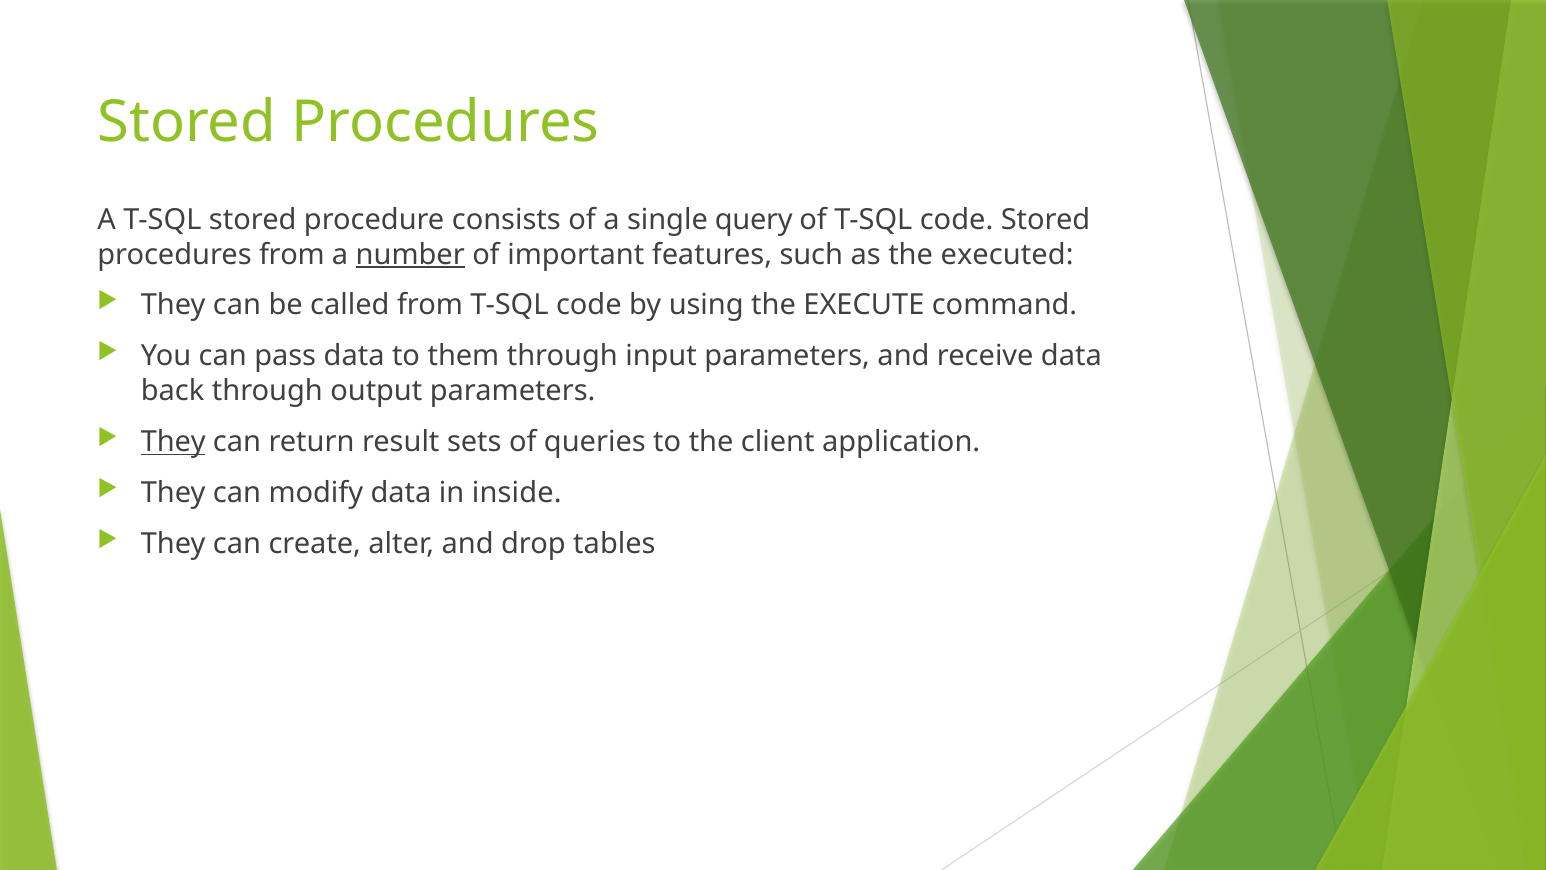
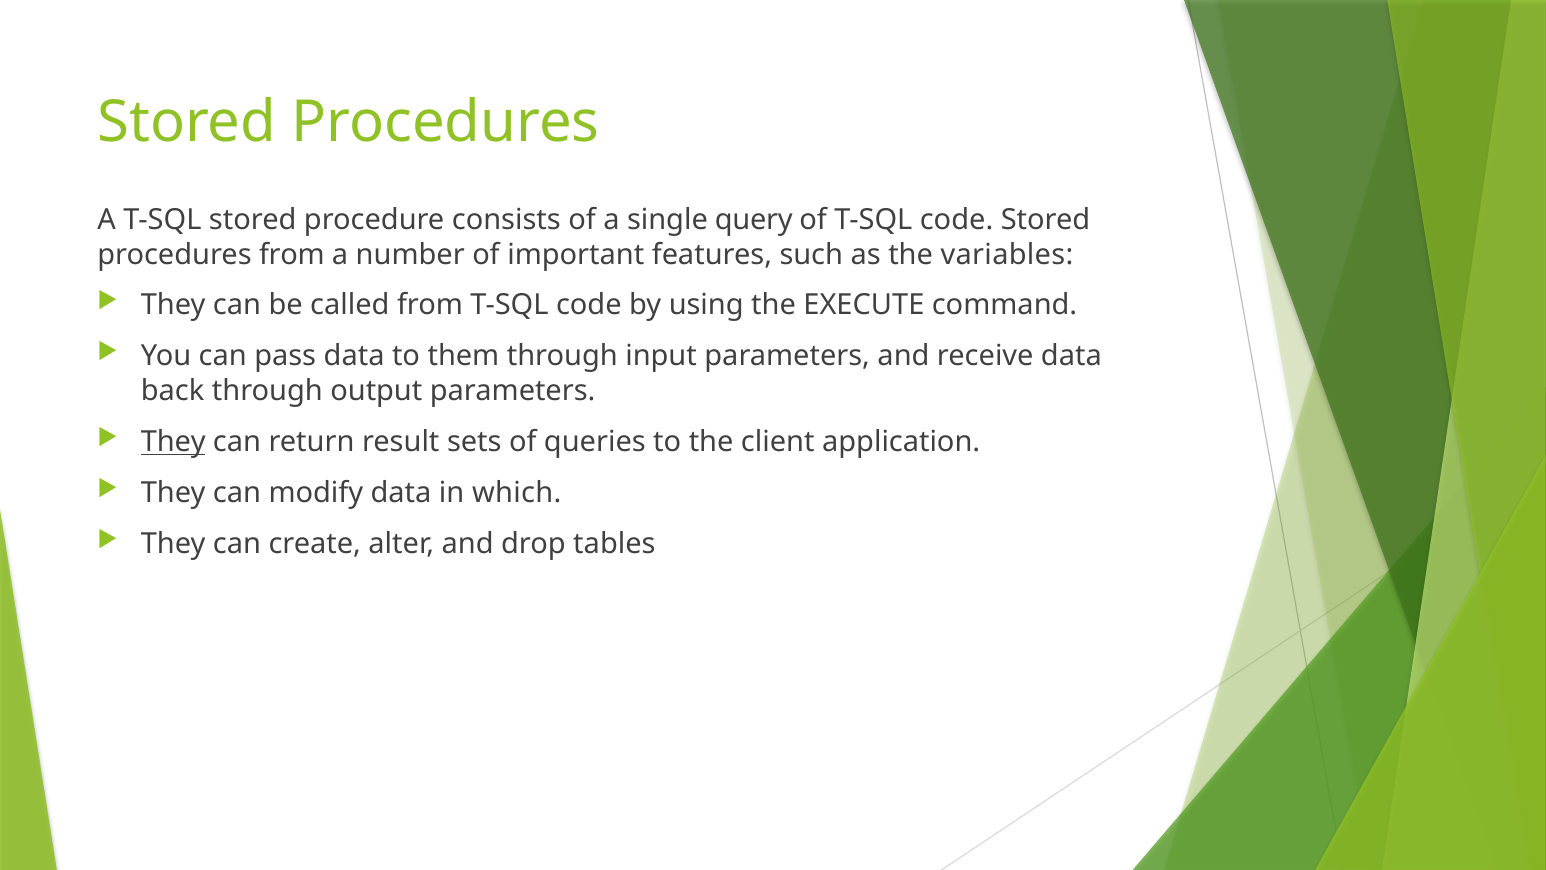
number underline: present -> none (410, 254)
executed: executed -> variables (1007, 254)
inside: inside -> which (517, 493)
